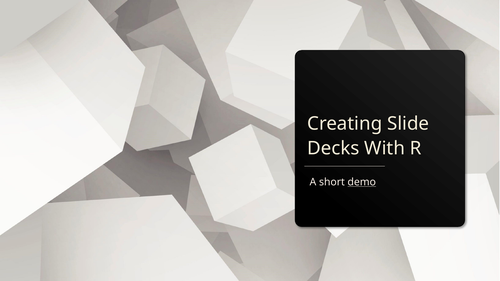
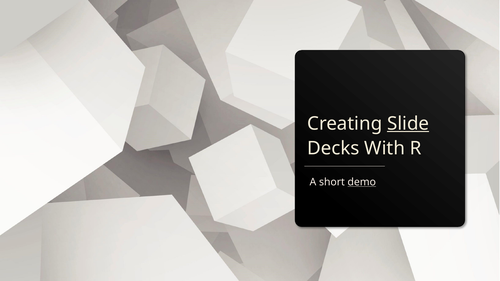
Slide underline: none -> present (408, 124)
